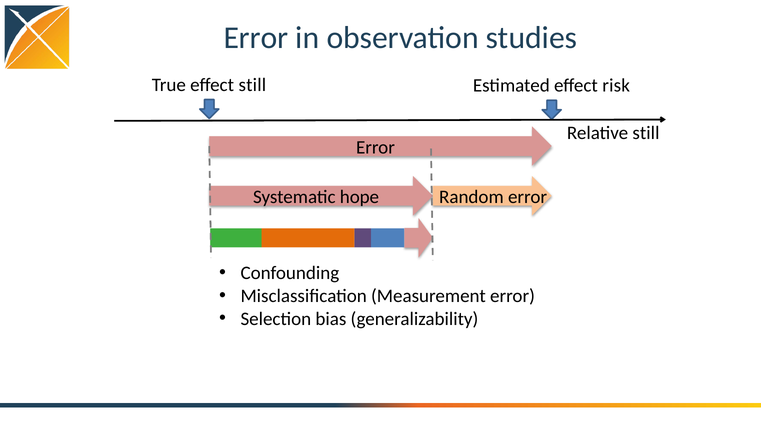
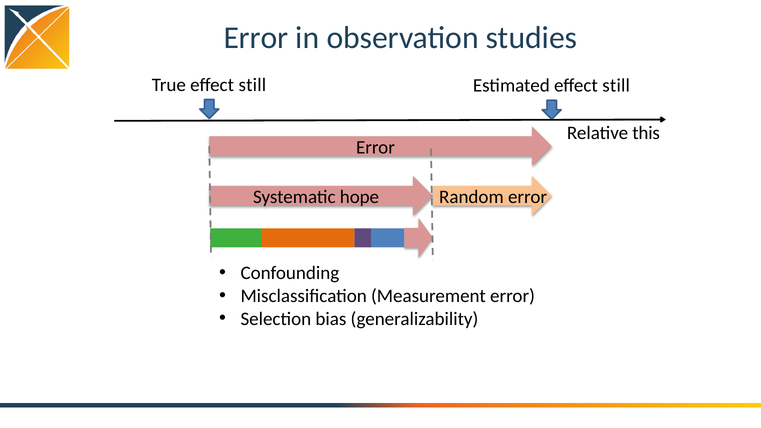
Estimated effect risk: risk -> still (616, 86)
Relative still: still -> this (646, 133)
